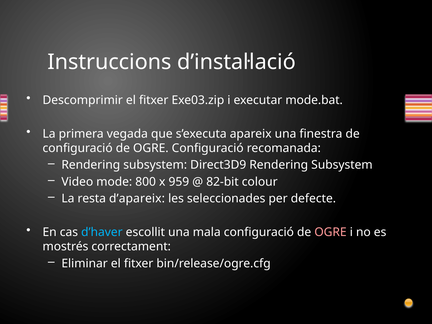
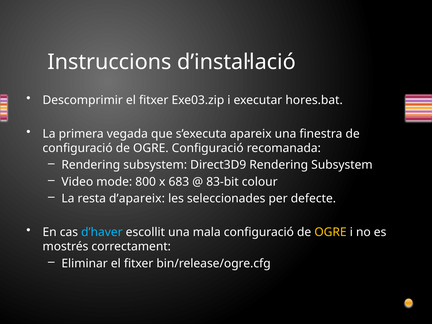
mode.bat: mode.bat -> hores.bat (314, 100)
959: 959 -> 683 (179, 182)
82-bit: 82-bit -> 83-bit (222, 182)
OGRE colour: pink -> yellow (331, 232)
